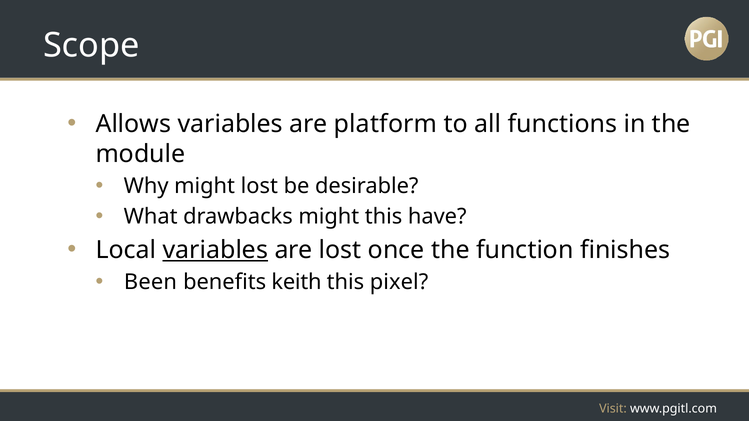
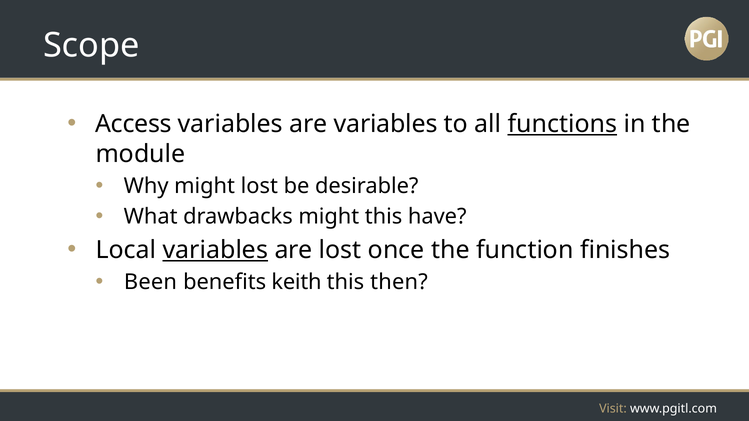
Allows: Allows -> Access (133, 124)
are platform: platform -> variables (386, 124)
functions underline: none -> present (562, 124)
pixel: pixel -> then (399, 282)
